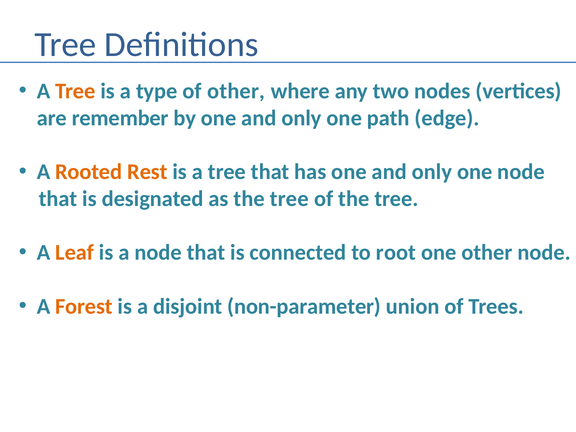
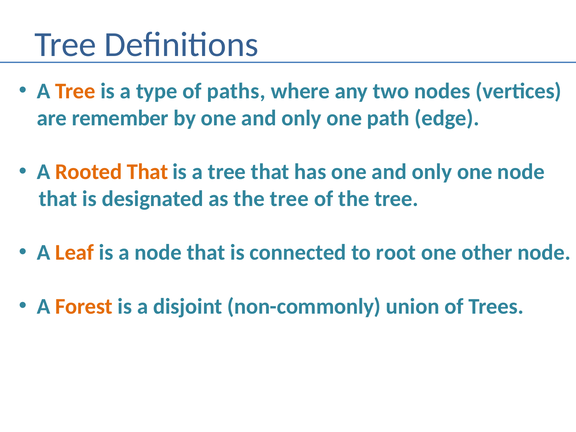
of other: other -> paths (236, 91)
Rooted Rest: Rest -> That (147, 172)
non-parameter: non-parameter -> non-commonly (304, 306)
